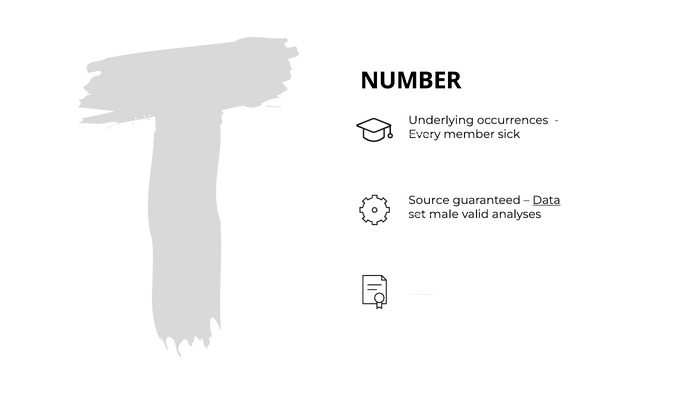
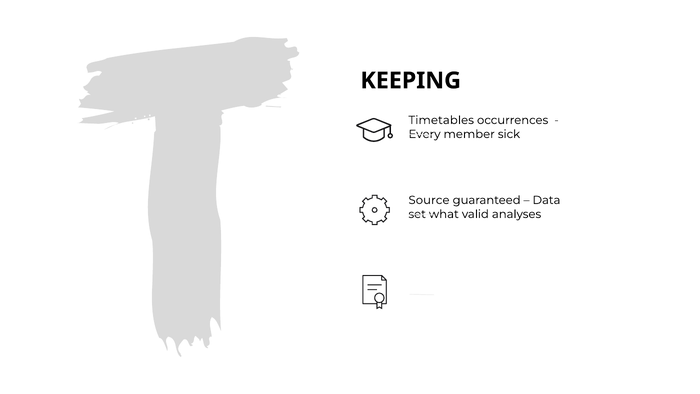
NUMBER: NUMBER -> KEEPING (411, 81)
Underlying: Underlying -> Timetables (441, 120)
Data underline: present -> none (546, 200)
male: male -> what (444, 214)
